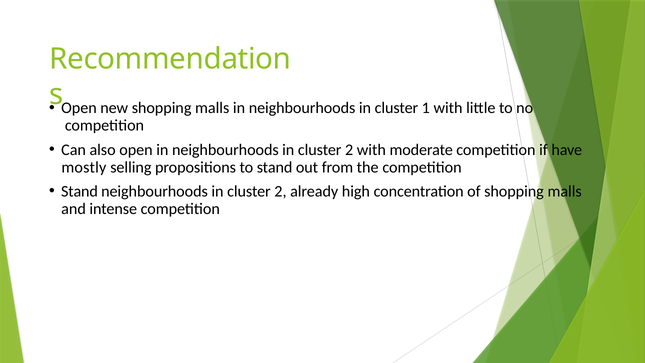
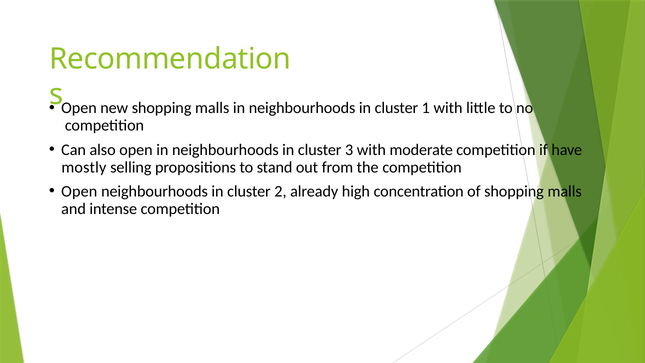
2: 2 -> 3 (349, 150)
Stand: Stand -> Open (79, 191)
